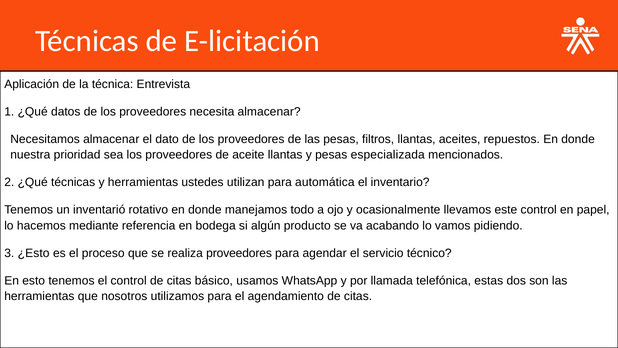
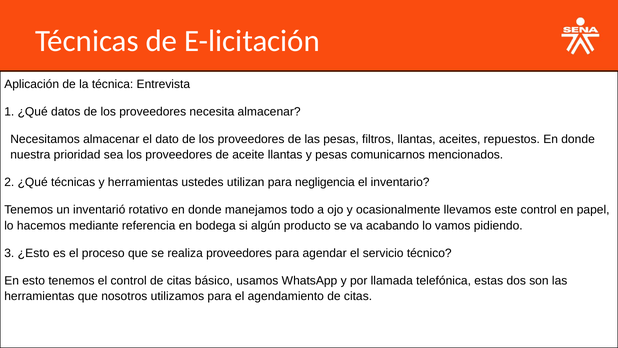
especializada: especializada -> comunicarnos (388, 155)
automática: automática -> negligencia (325, 182)
